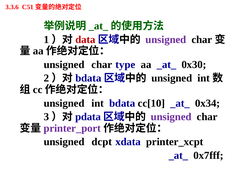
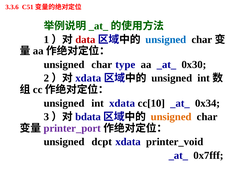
unsigned colour: purple -> blue (166, 40)
bdata: bdata -> xdata (88, 78)
int bdata: bdata -> xdata (122, 103)
pdata: pdata -> bdata (88, 117)
unsigned colour: purple -> orange (171, 117)
printer_xcpt: printer_xcpt -> printer_void (175, 142)
